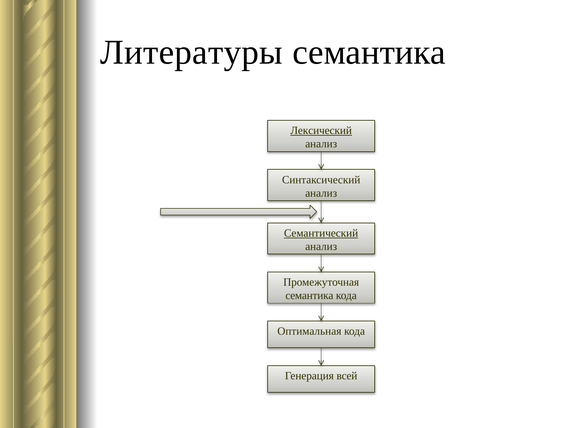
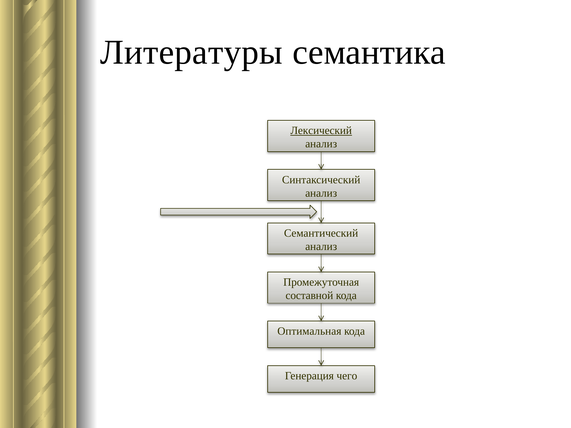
Семантический underline: present -> none (321, 233)
семантика: семантика -> составной (309, 296)
всей: всей -> чего (347, 376)
